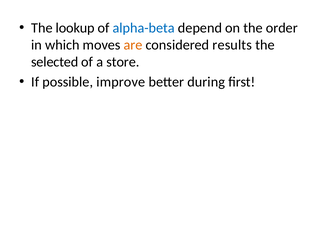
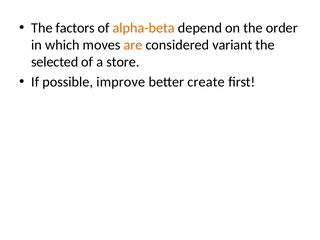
lookup: lookup -> factors (75, 28)
alpha-beta colour: blue -> orange (144, 28)
results: results -> variant (232, 45)
during: during -> create (206, 82)
